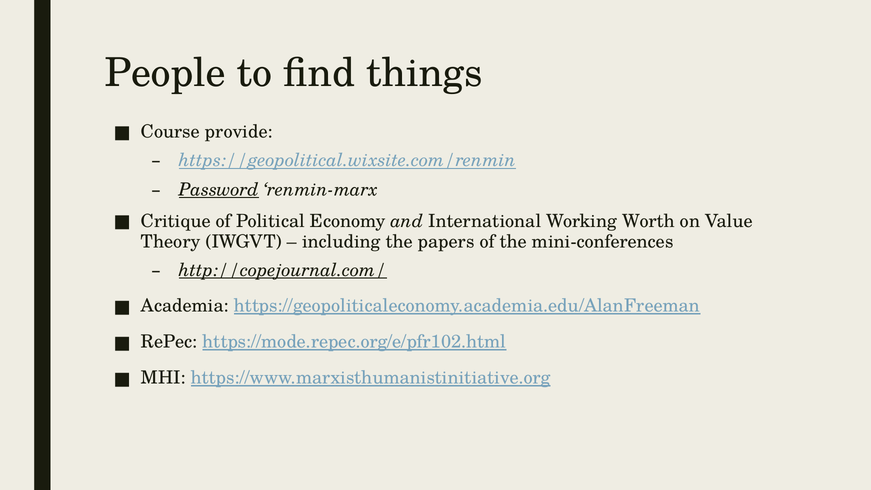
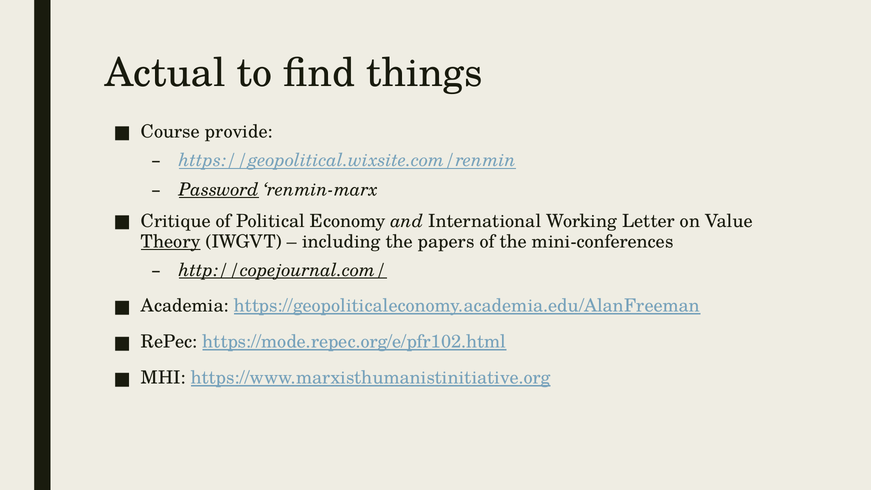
People: People -> Actual (165, 73)
Worth: Worth -> Letter (648, 221)
Theory underline: none -> present (171, 242)
